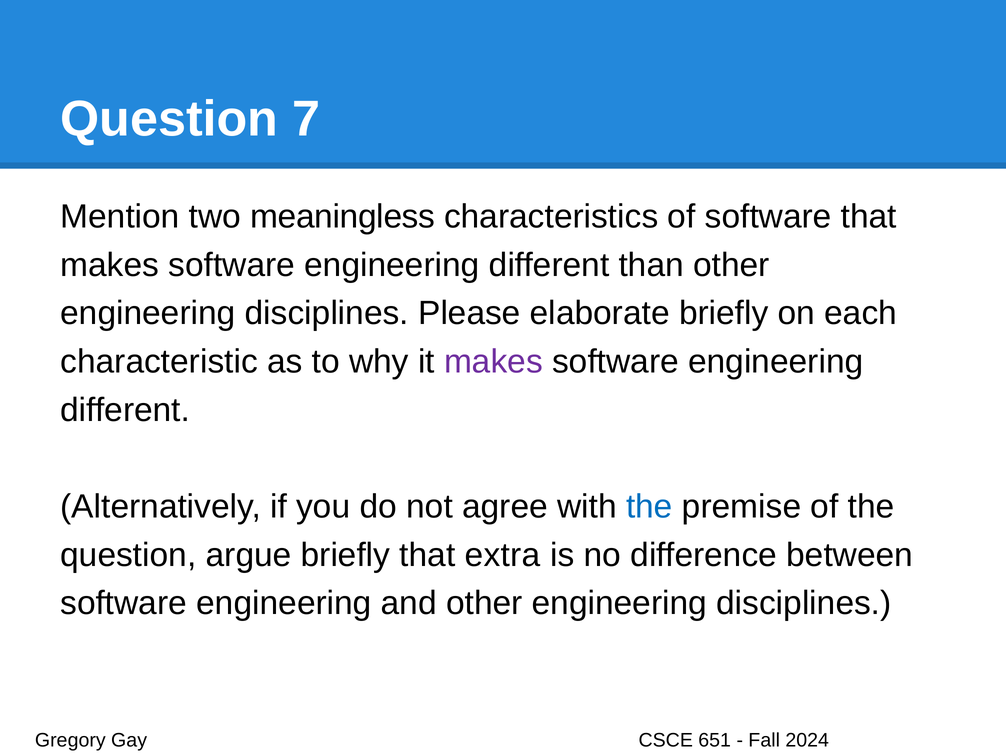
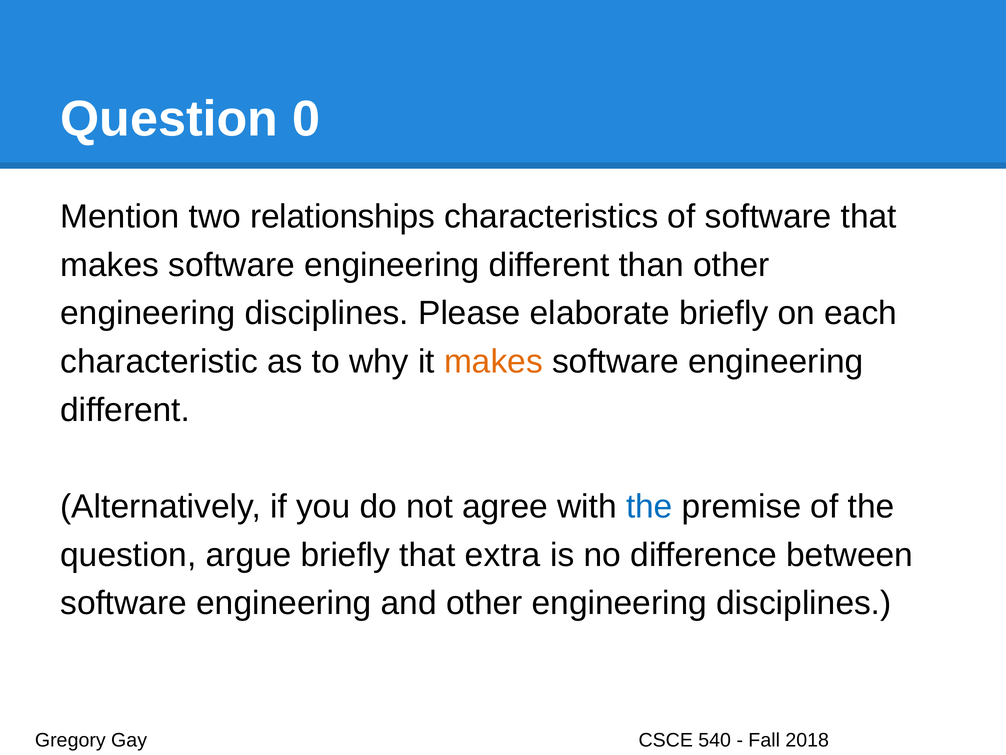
7: 7 -> 0 (306, 119)
meaningless: meaningless -> relationships (343, 217)
makes colour: purple -> orange (493, 361)
651: 651 -> 540 (715, 740)
2024: 2024 -> 2018 (807, 740)
